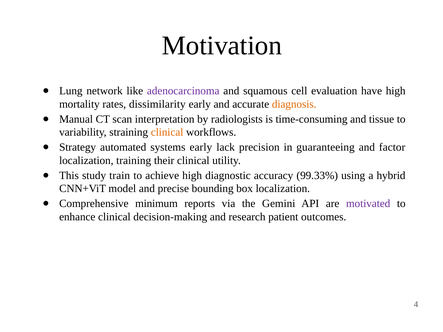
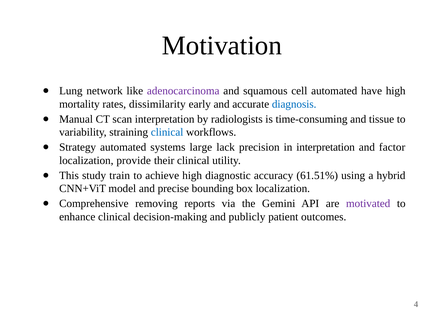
cell evaluation: evaluation -> automated (334, 91)
diagnosis colour: orange -> blue (294, 104)
clinical colour: orange -> blue (167, 132)
systems early: early -> large (201, 147)
in guaranteeing: guaranteeing -> interpretation (326, 147)
training: training -> provide (134, 161)
99.33%: 99.33% -> 61.51% (317, 175)
minimum: minimum -> removing (156, 204)
research: research -> publicly (247, 217)
